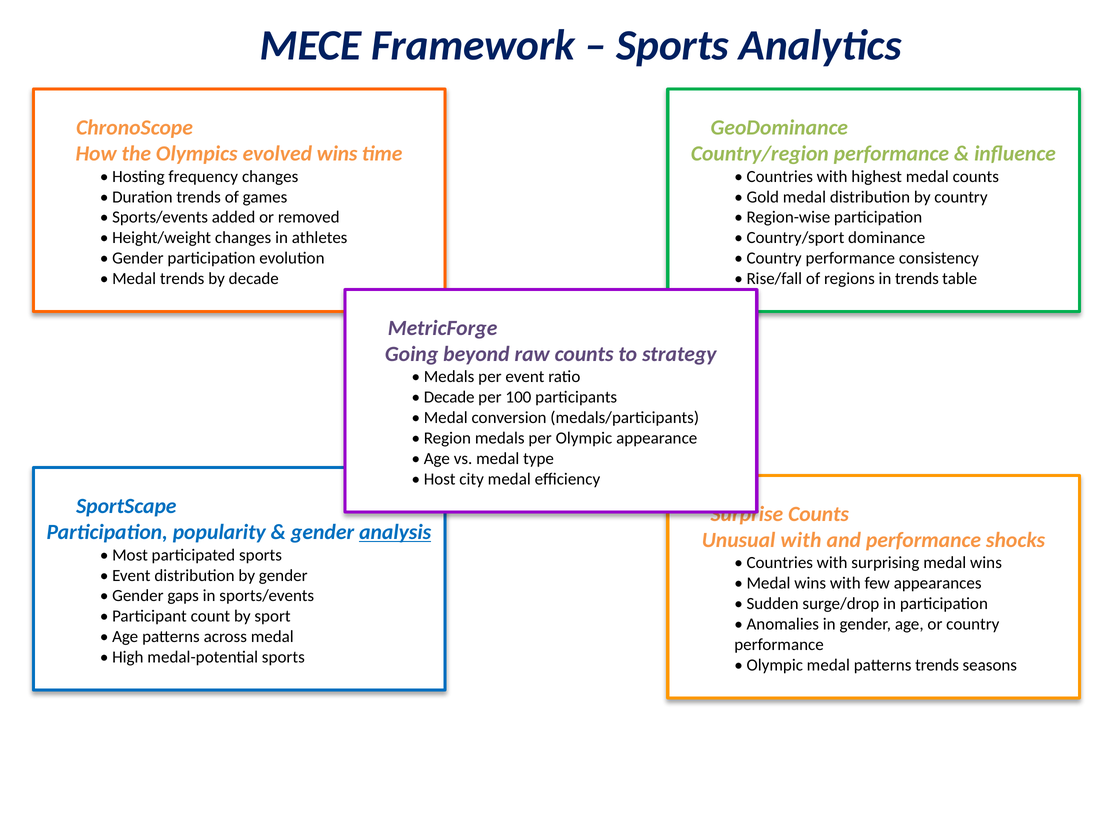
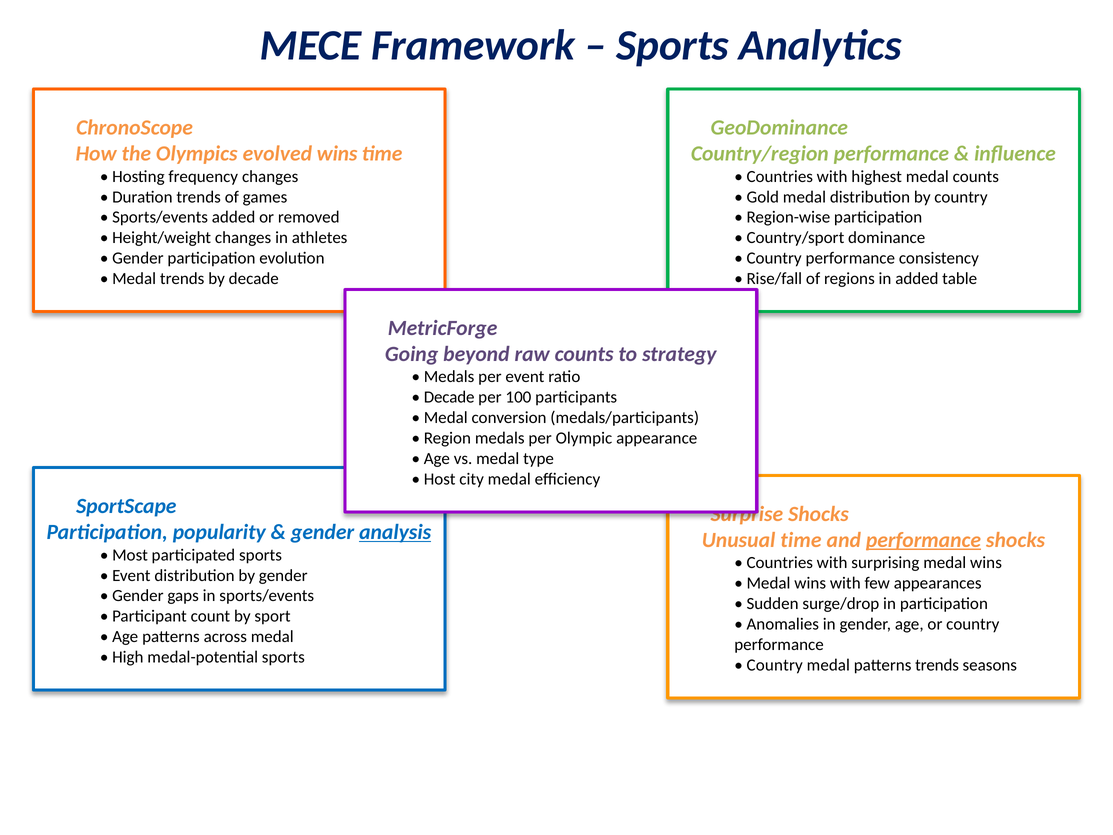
in trends: trends -> added (917, 279)
Counts: Counts -> Shocks (819, 514)
Unusual with: with -> time (801, 540)
performance underline: none -> present (923, 540)
Olympic: Olympic -> Country (775, 665)
